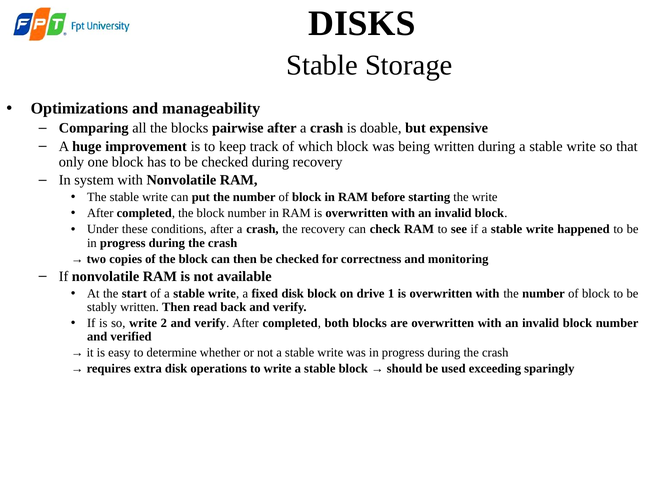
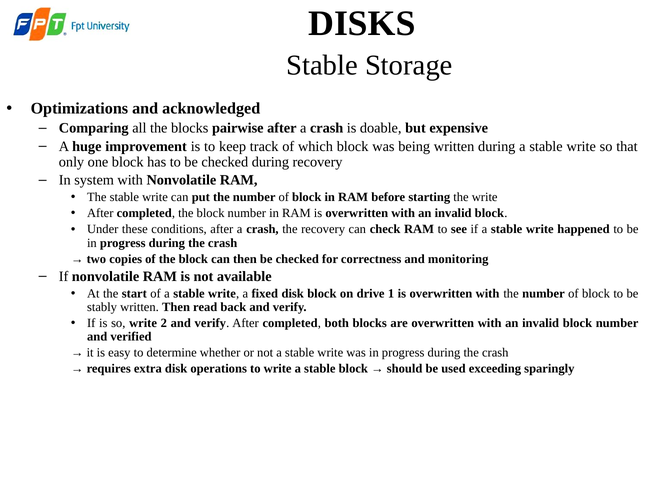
manageability: manageability -> acknowledged (211, 109)
